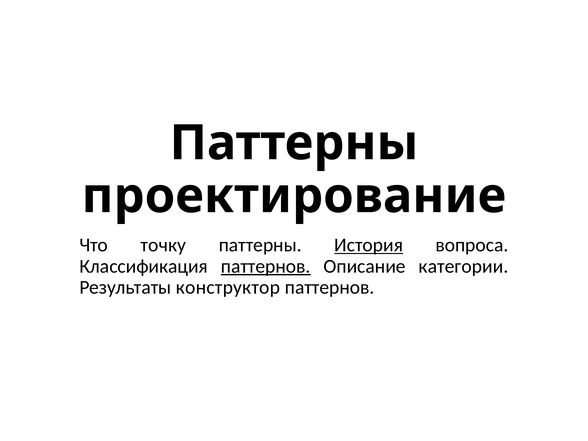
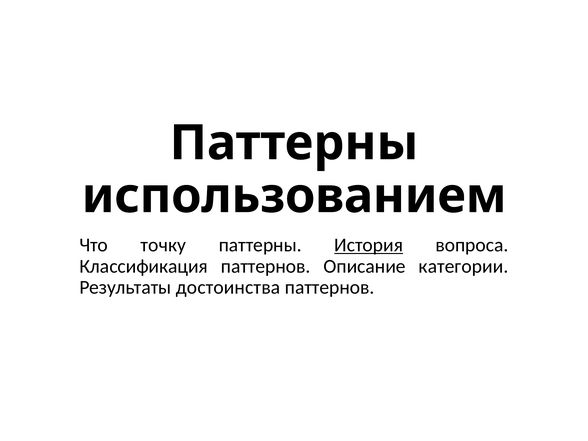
проектирование: проектирование -> использованием (294, 196)
паттернов underline: present -> none (266, 266)
конструктор: конструктор -> достоинства (228, 287)
